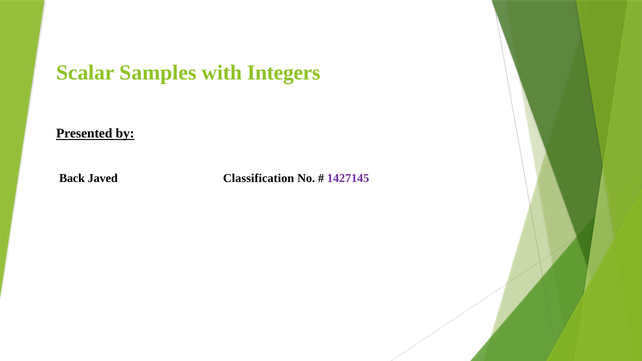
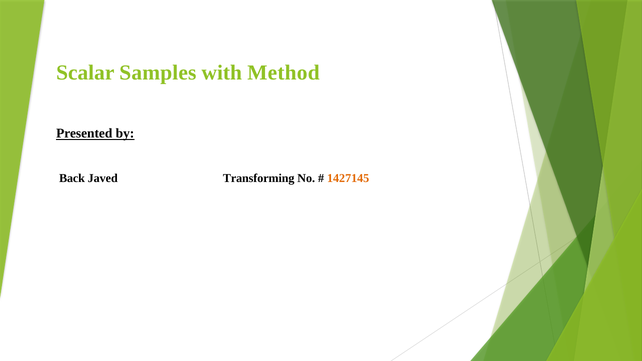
Integers: Integers -> Method (283, 73)
Classification: Classification -> Transforming (259, 178)
1427145 colour: purple -> orange (348, 178)
